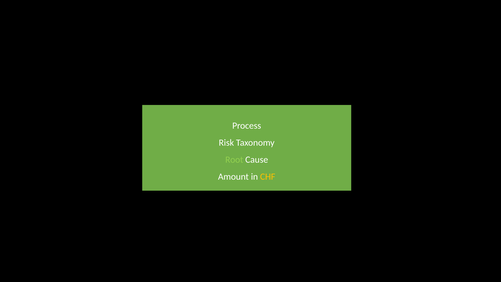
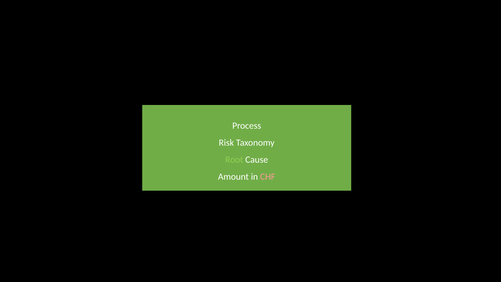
CHF colour: yellow -> pink (268, 177)
